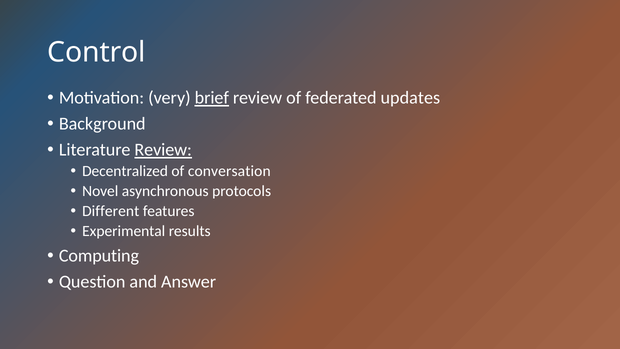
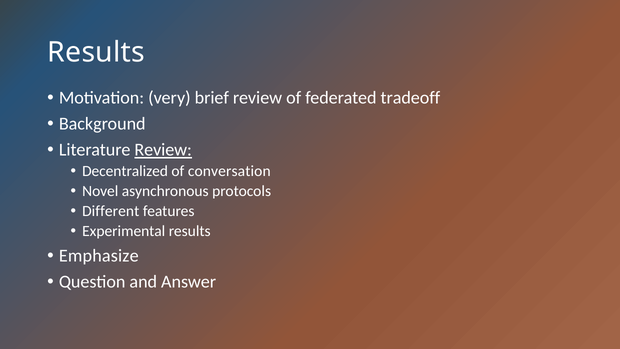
Control: Control -> Results (96, 52)
brief underline: present -> none (212, 98)
updates: updates -> tradeoff (410, 98)
Computing: Computing -> Emphasize (99, 256)
